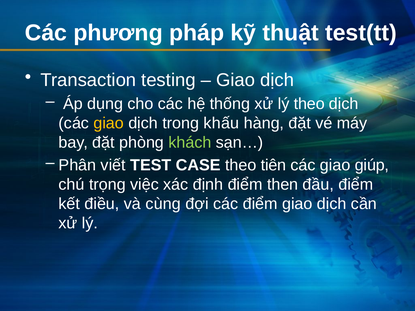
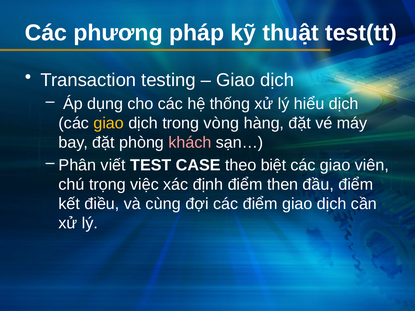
lý theo: theo -> hiểu (309, 104)
khấu: khấu -> vòng (221, 123)
khách colour: light green -> pink (190, 143)
tiên: tiên -> biệt (274, 165)
giúp: giúp -> viên (372, 165)
